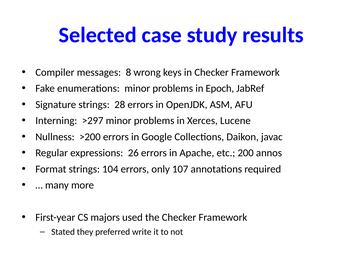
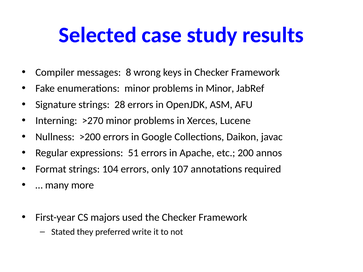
in Epoch: Epoch -> Minor (220, 89)
>297: >297 -> >270 (93, 121)
26: 26 -> 51 (133, 153)
